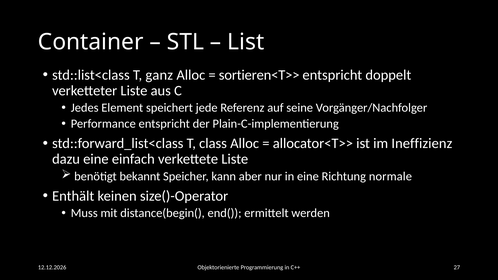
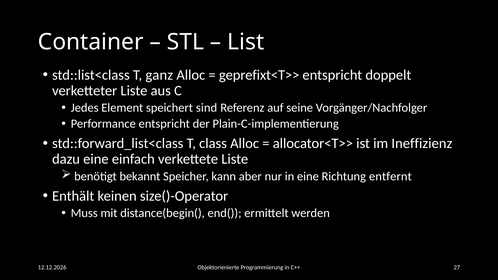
sortieren<T>>: sortieren<T>> -> geprefixt<T>> (259, 75)
jede: jede -> sind (207, 108)
normale: normale -> entfernt (390, 176)
